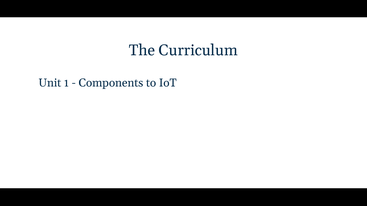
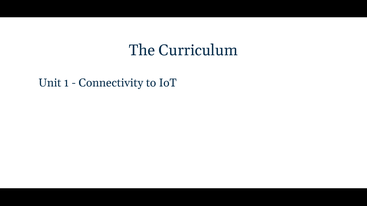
Components: Components -> Connectivity (111, 83)
